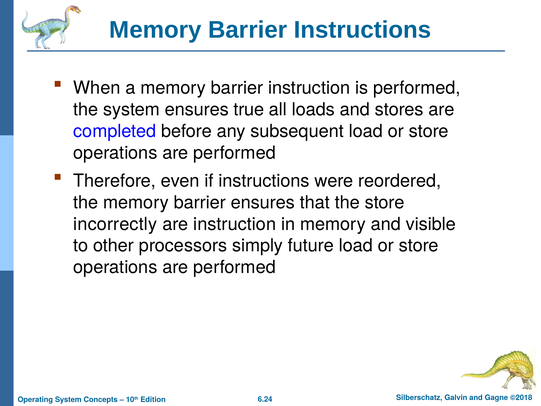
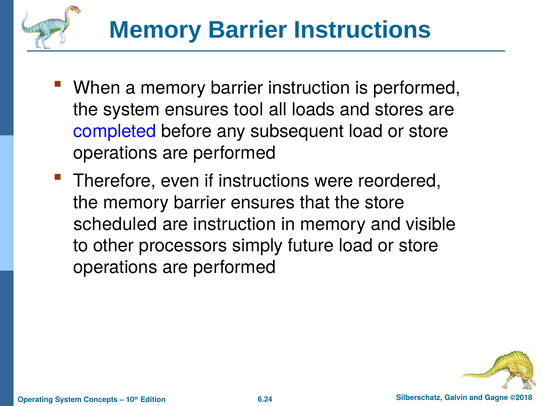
true: true -> tool (249, 109)
incorrectly: incorrectly -> scheduled (115, 224)
